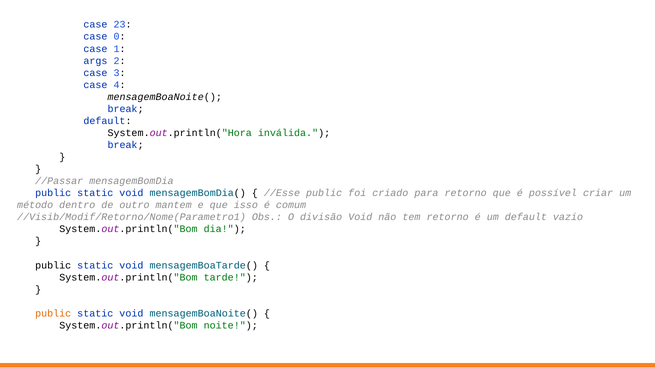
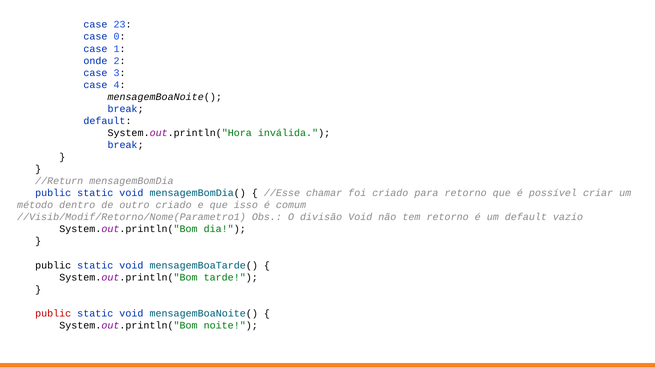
args: args -> onde (95, 61)
//Passar: //Passar -> //Return (59, 181)
//Esse public: public -> chamar (324, 193)
outro mantem: mantem -> criado (174, 205)
public colour: orange -> red (53, 314)
